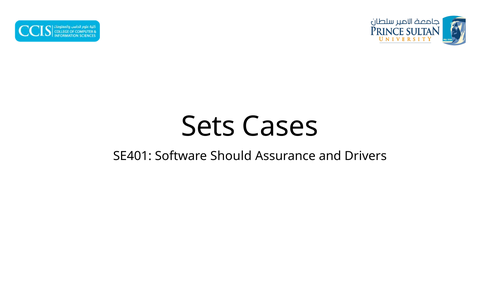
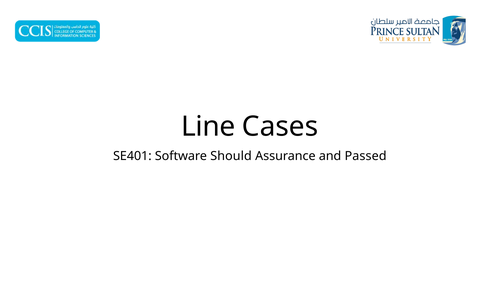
Sets: Sets -> Line (208, 127)
Drivers: Drivers -> Passed (366, 156)
